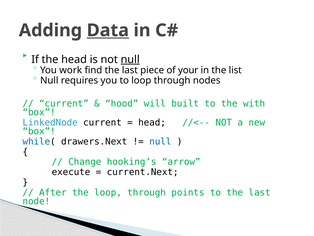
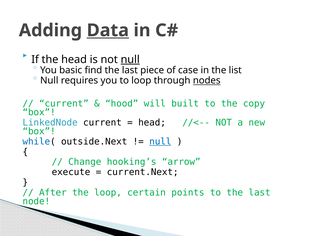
work: work -> basic (71, 70)
your: your -> case (188, 70)
nodes underline: none -> present (207, 80)
with: with -> copy (254, 103)
drawers.Next: drawers.Next -> outside.Next (94, 141)
null underline: none -> present (160, 141)
the loop through: through -> certain (147, 192)
